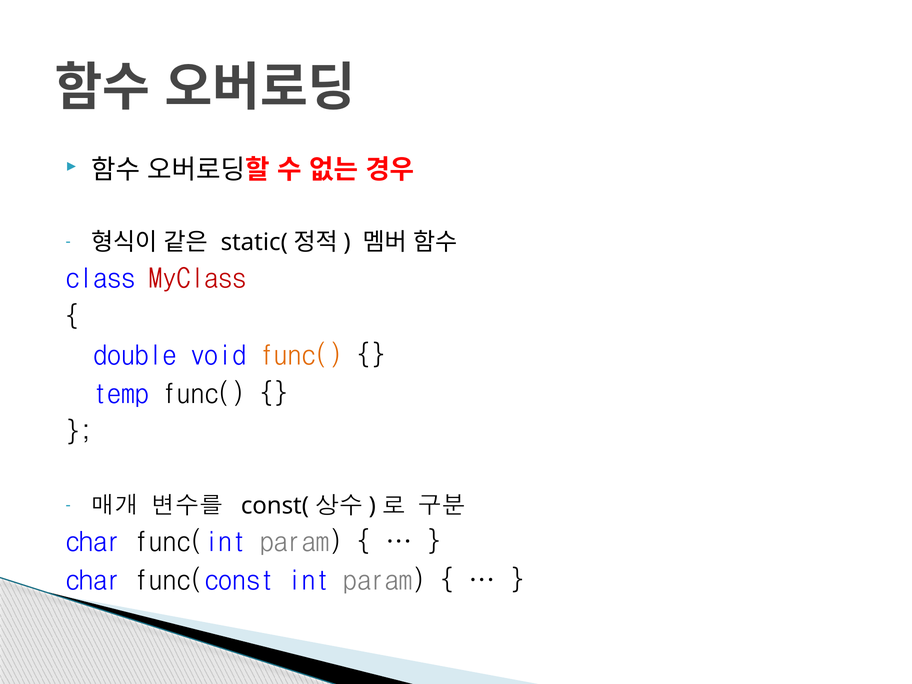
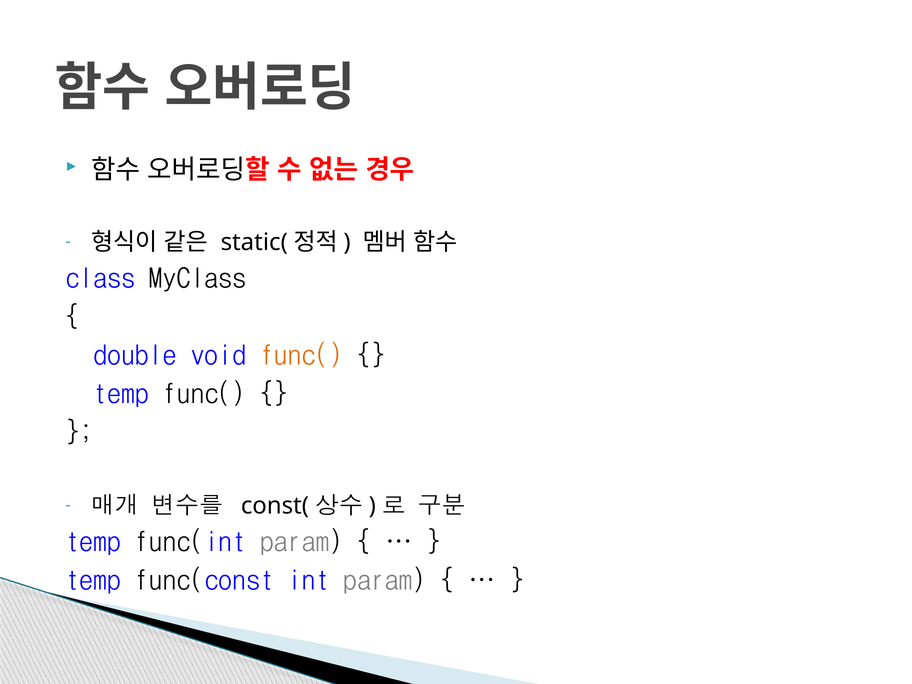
MyClass colour: red -> black (197, 279)
char: char -> temp (93, 542)
char: char -> temp (93, 581)
